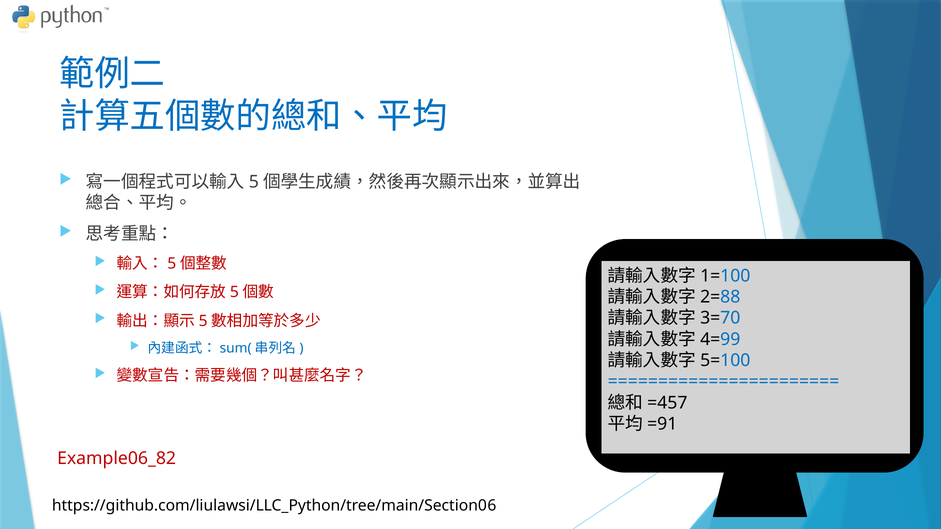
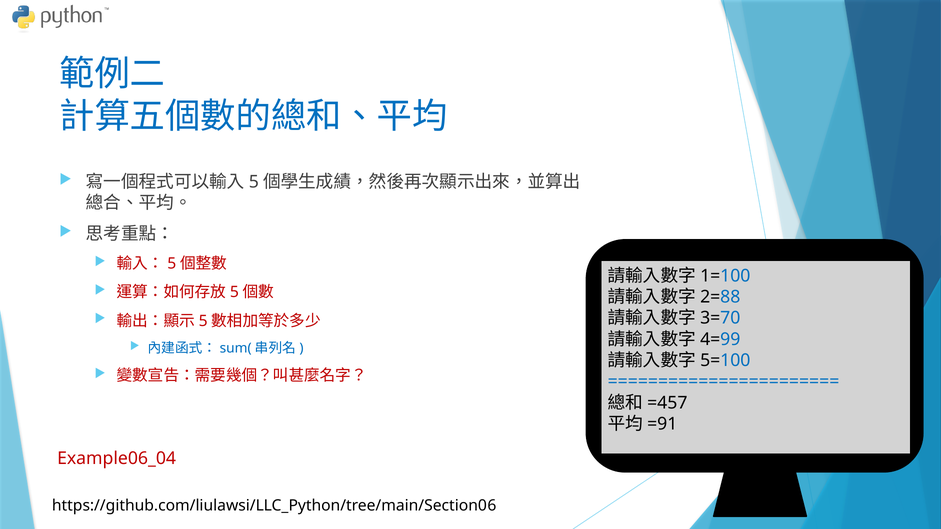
Example06_82: Example06_82 -> Example06_04 (117, 459)
